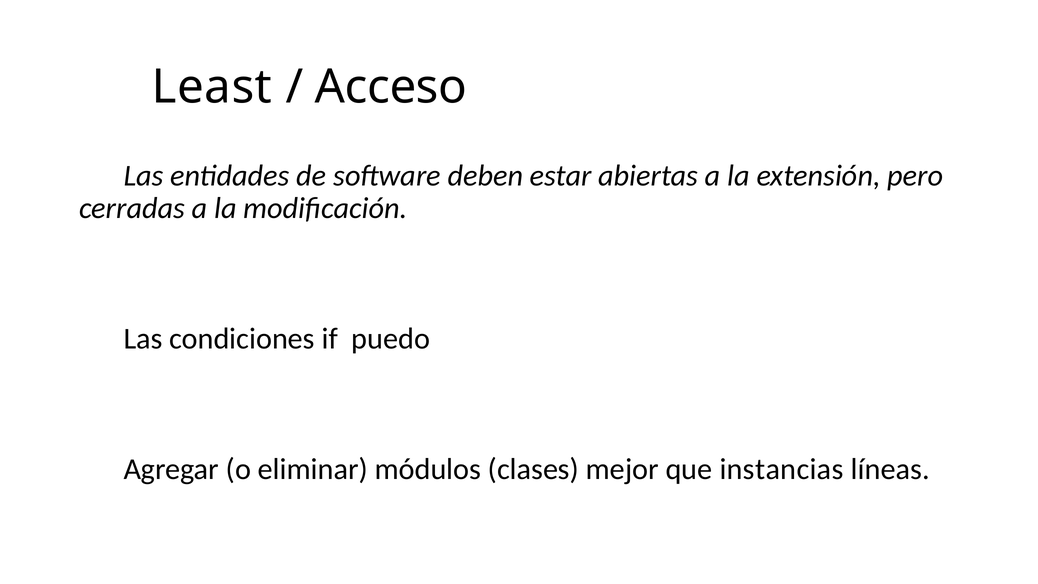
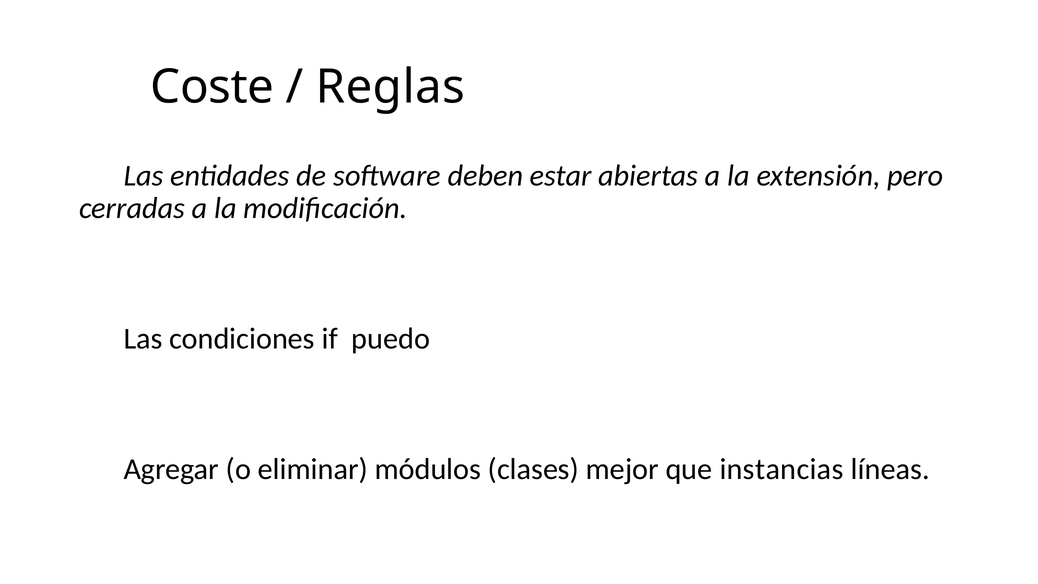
Least: Least -> Coste (212, 87)
Acceso: Acceso -> Reglas (390, 87)
